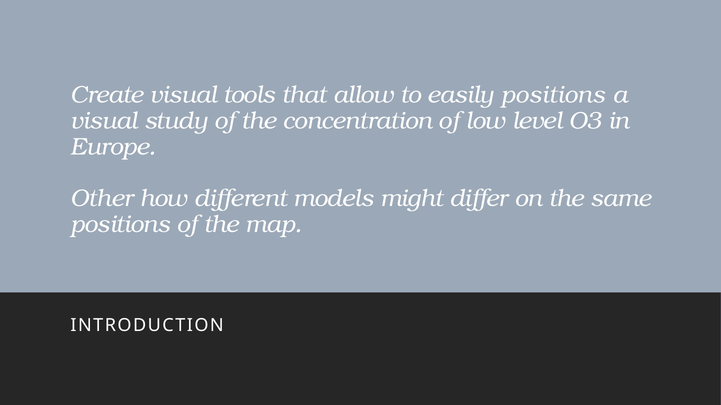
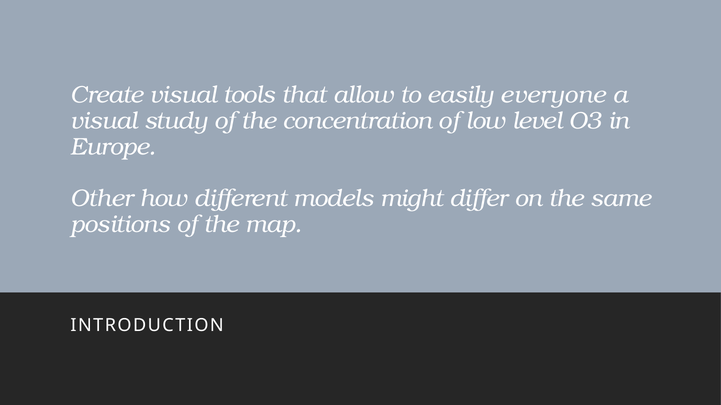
easily positions: positions -> everyone (553, 95)
